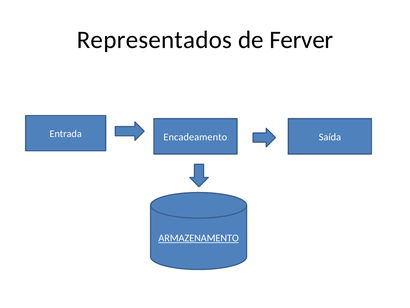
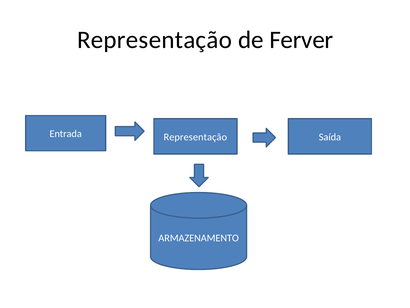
Representados: Representados -> Representação (154, 40)
Entrada Encadeamento: Encadeamento -> Representação (195, 137)
ARMAZENAMENTO underline: present -> none (199, 238)
